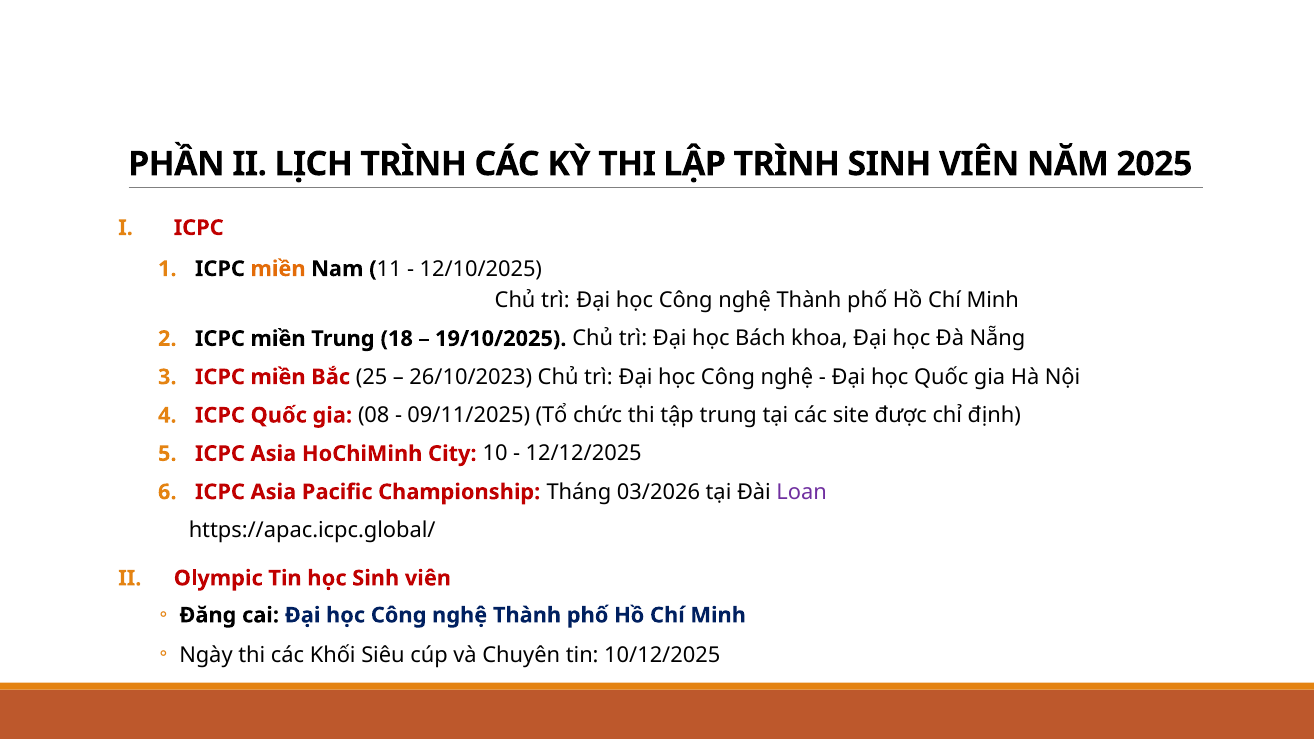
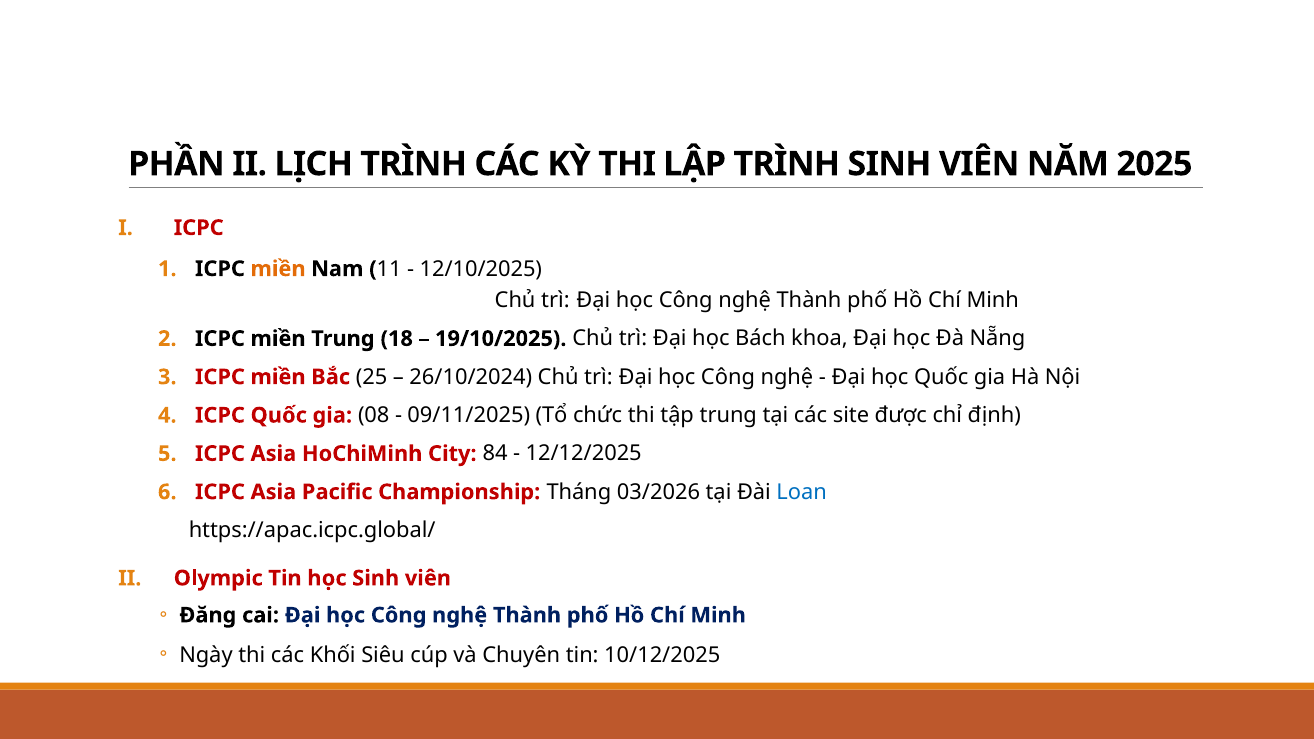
26/10/2023: 26/10/2023 -> 26/10/2024 (471, 377)
10: 10 -> 84 (495, 454)
Loan colour: purple -> blue (802, 492)
